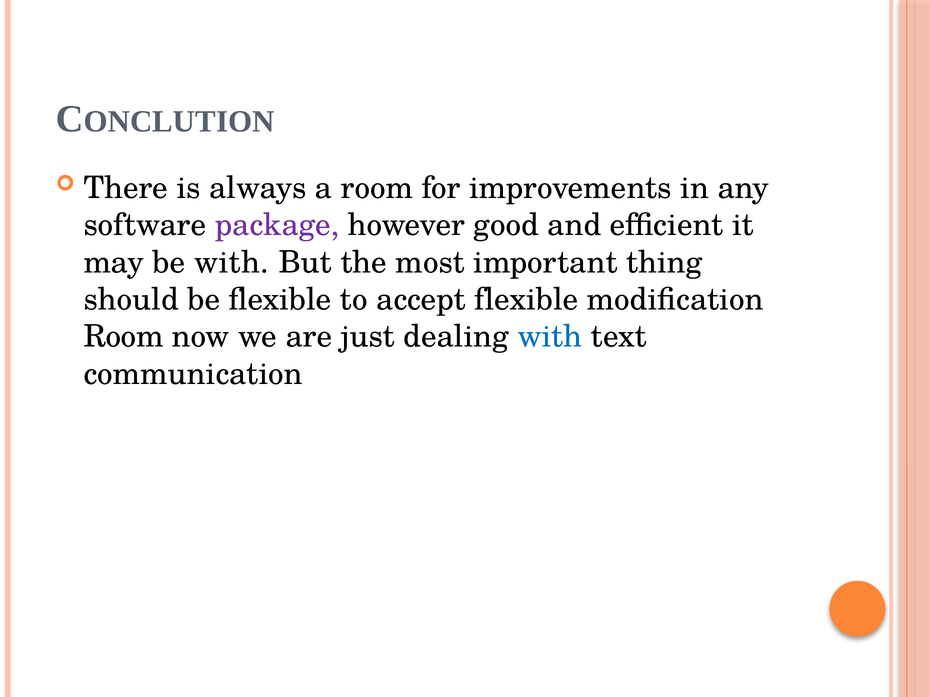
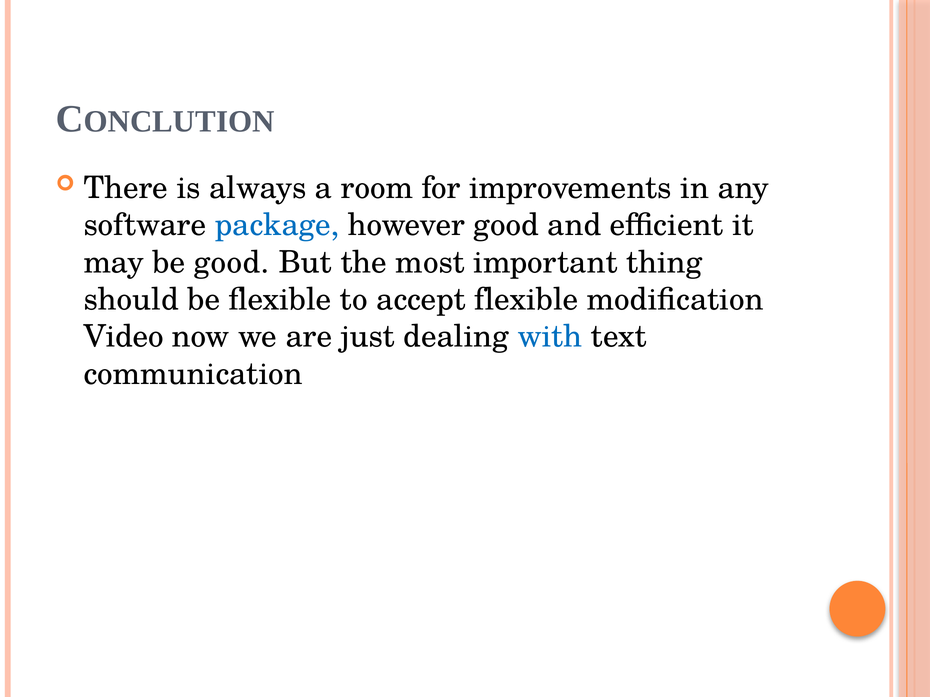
package colour: purple -> blue (277, 225)
be with: with -> good (232, 263)
Room: Room -> Video (124, 337)
